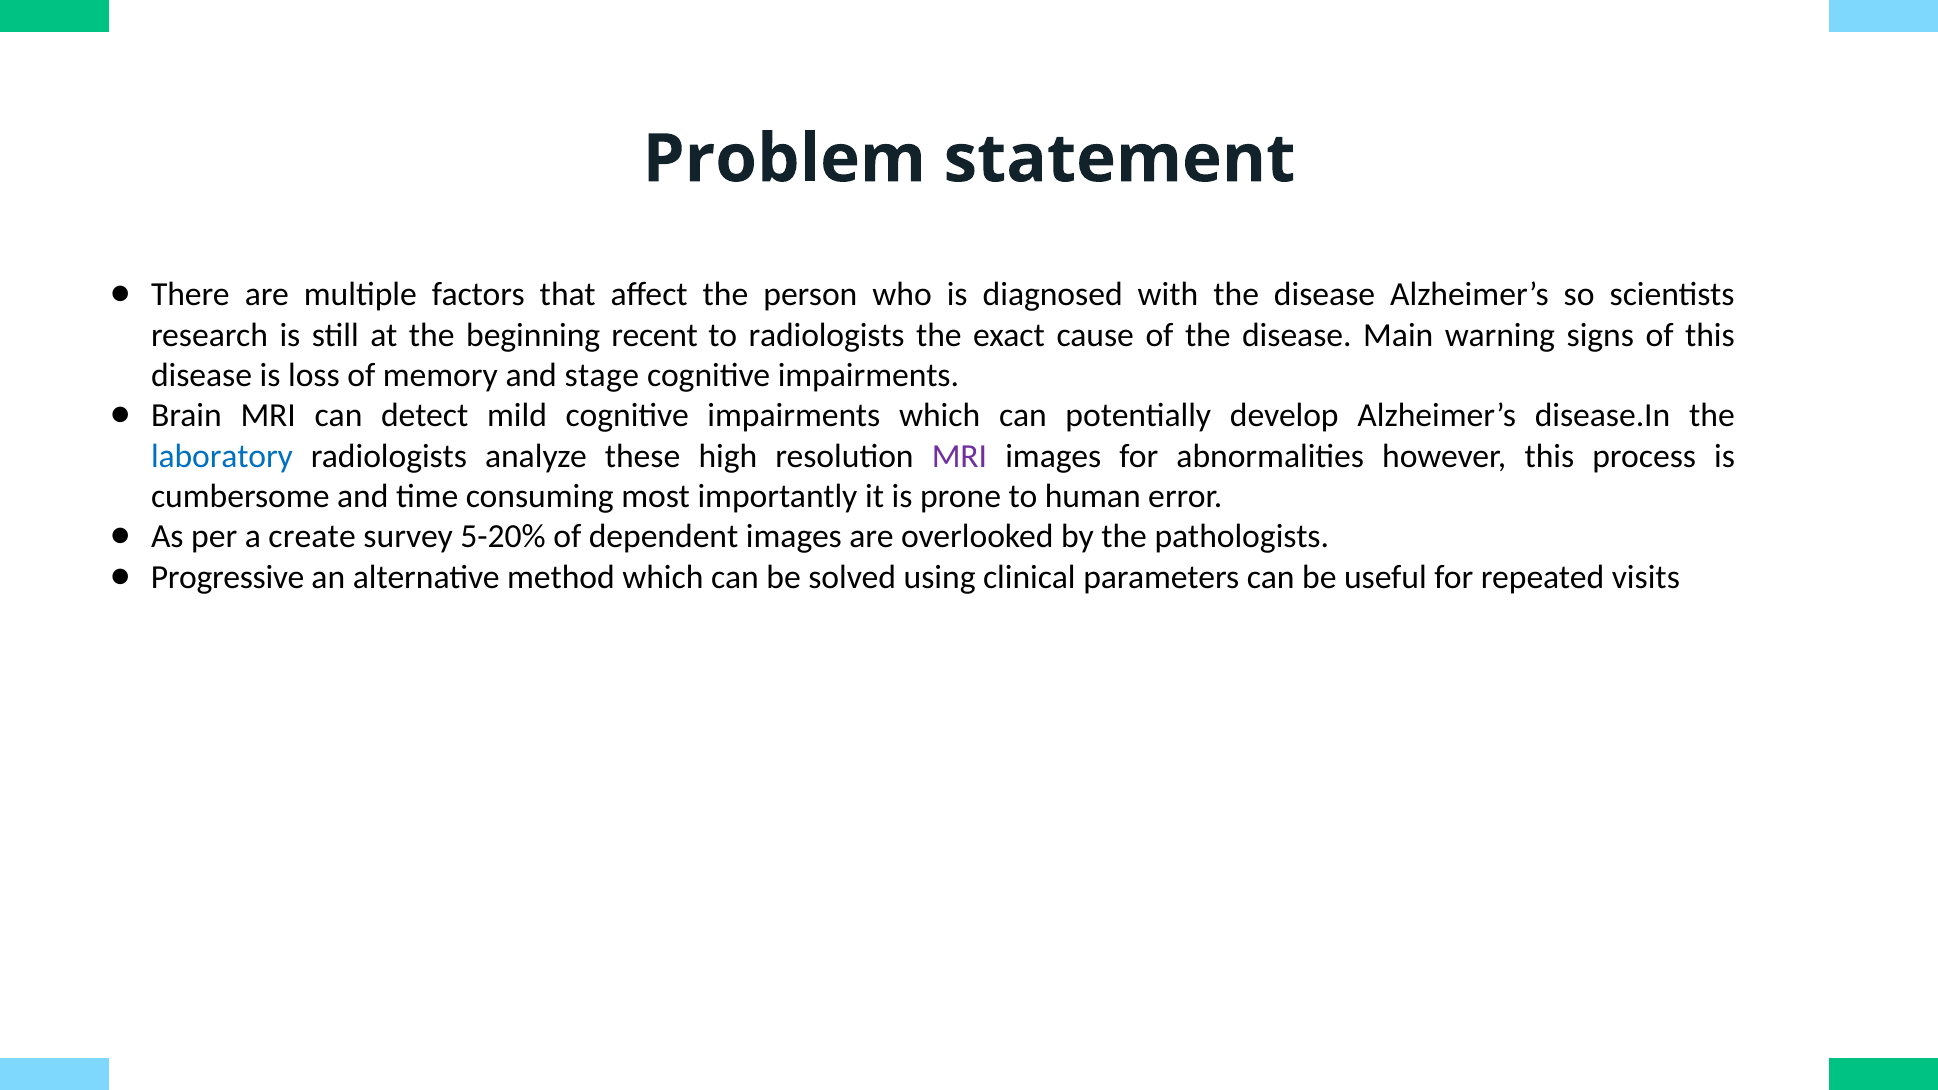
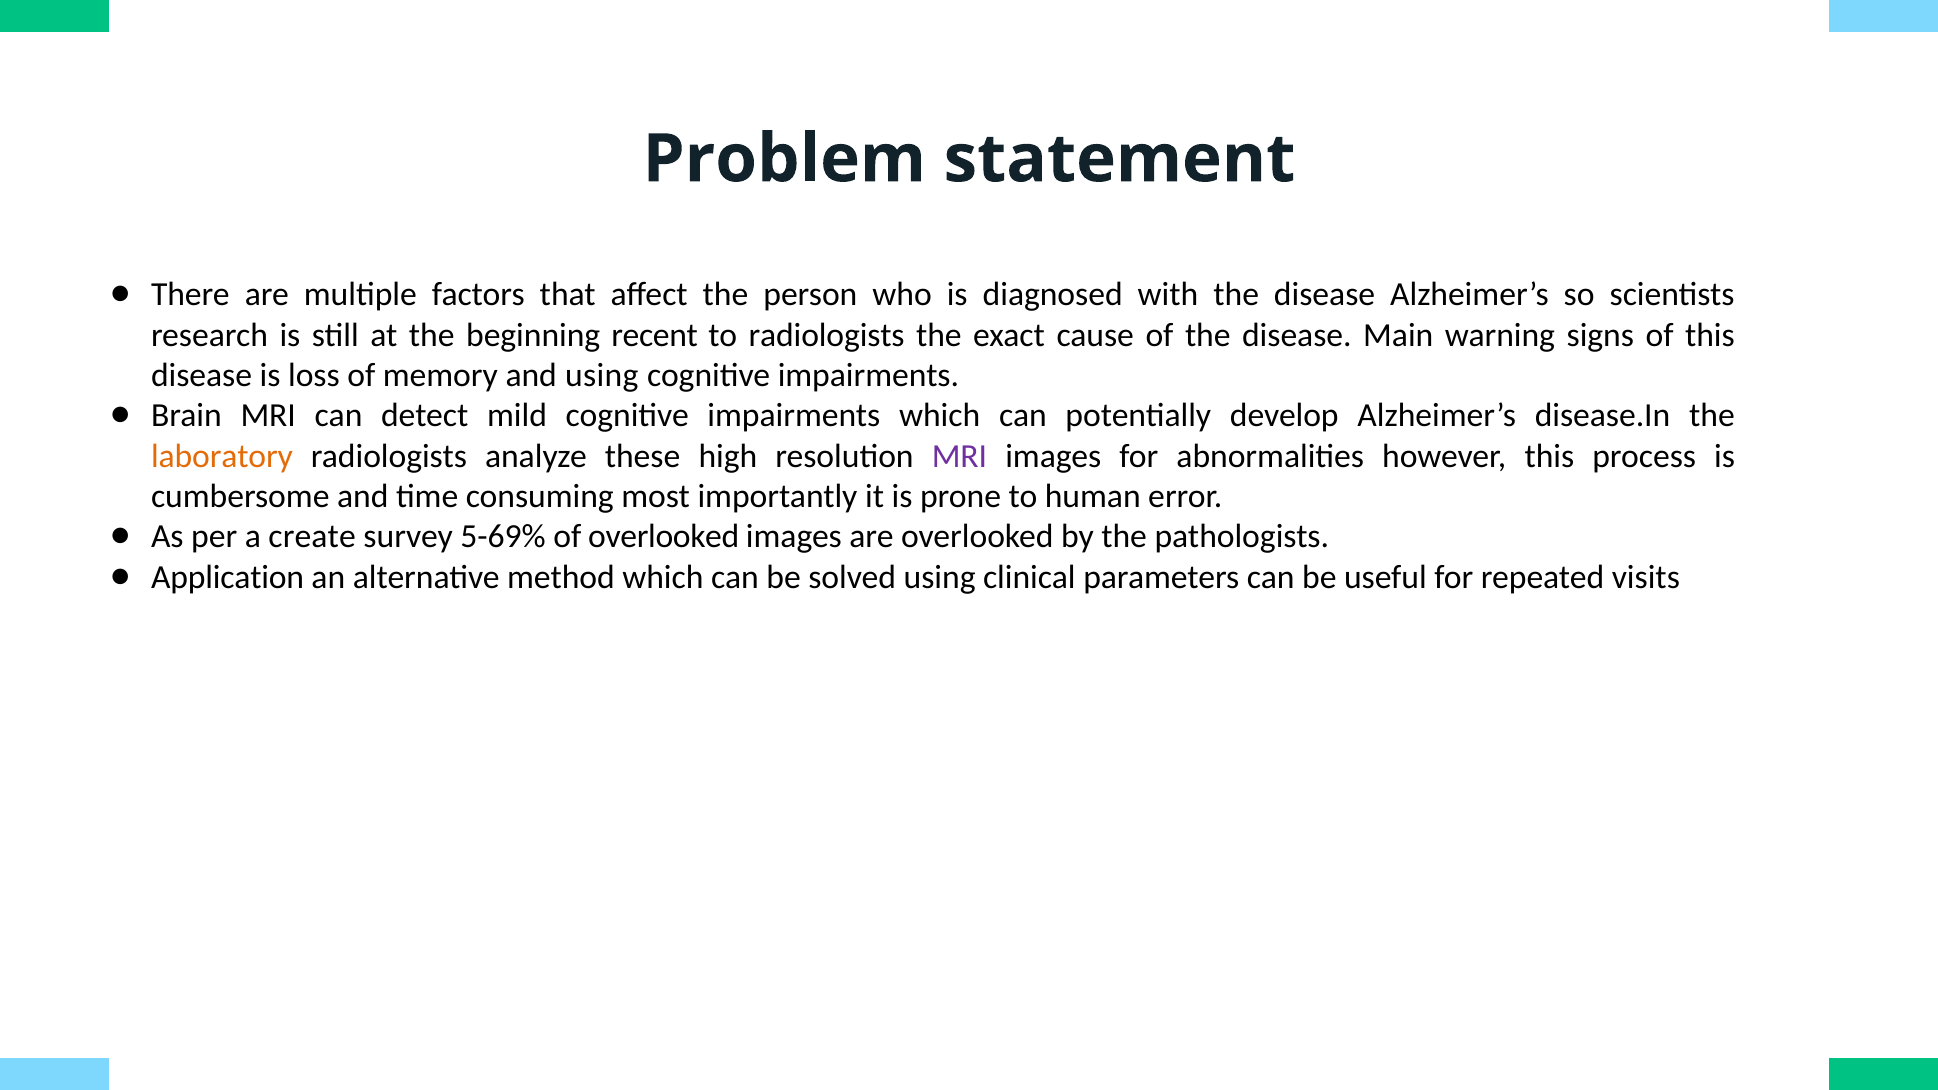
and stage: stage -> using (602, 375)
laboratory colour: blue -> orange (222, 456)
5-20%: 5-20% -> 5-69% (503, 537)
of dependent: dependent -> overlooked (664, 537)
Progressive: Progressive -> Application (228, 577)
